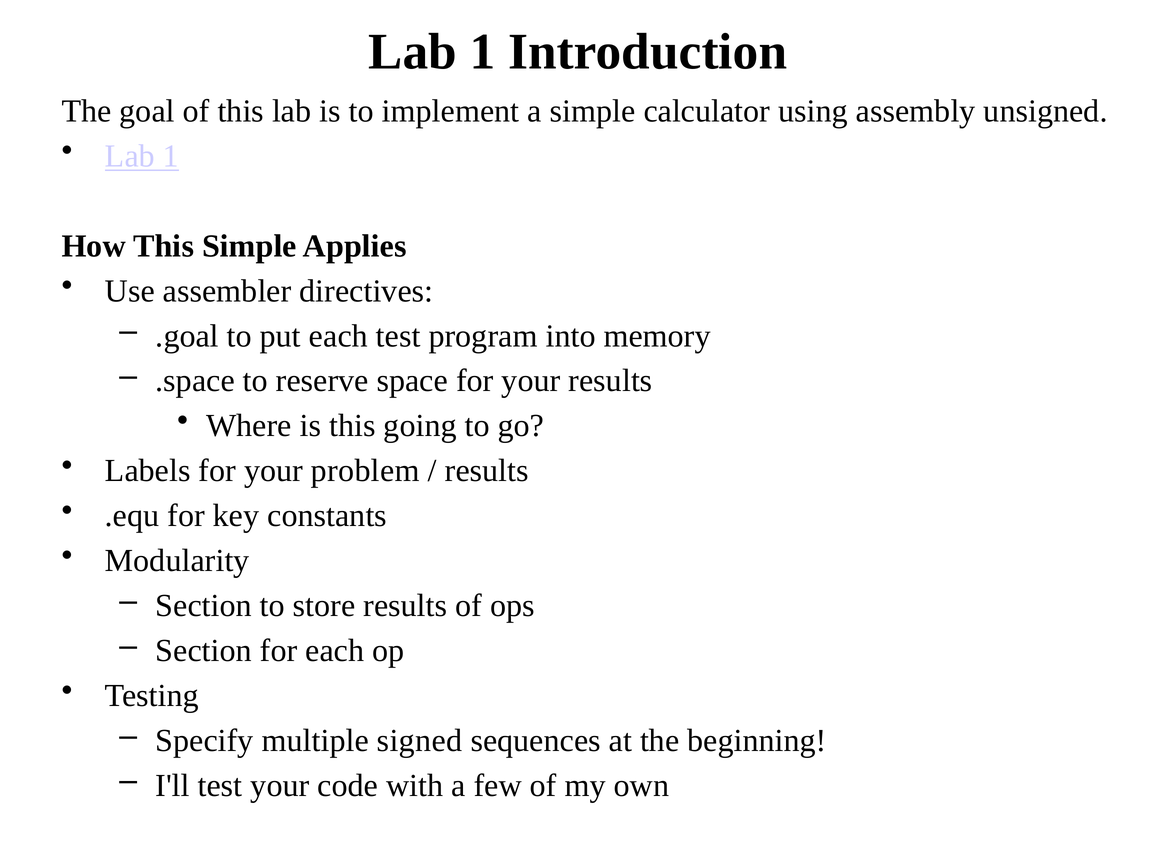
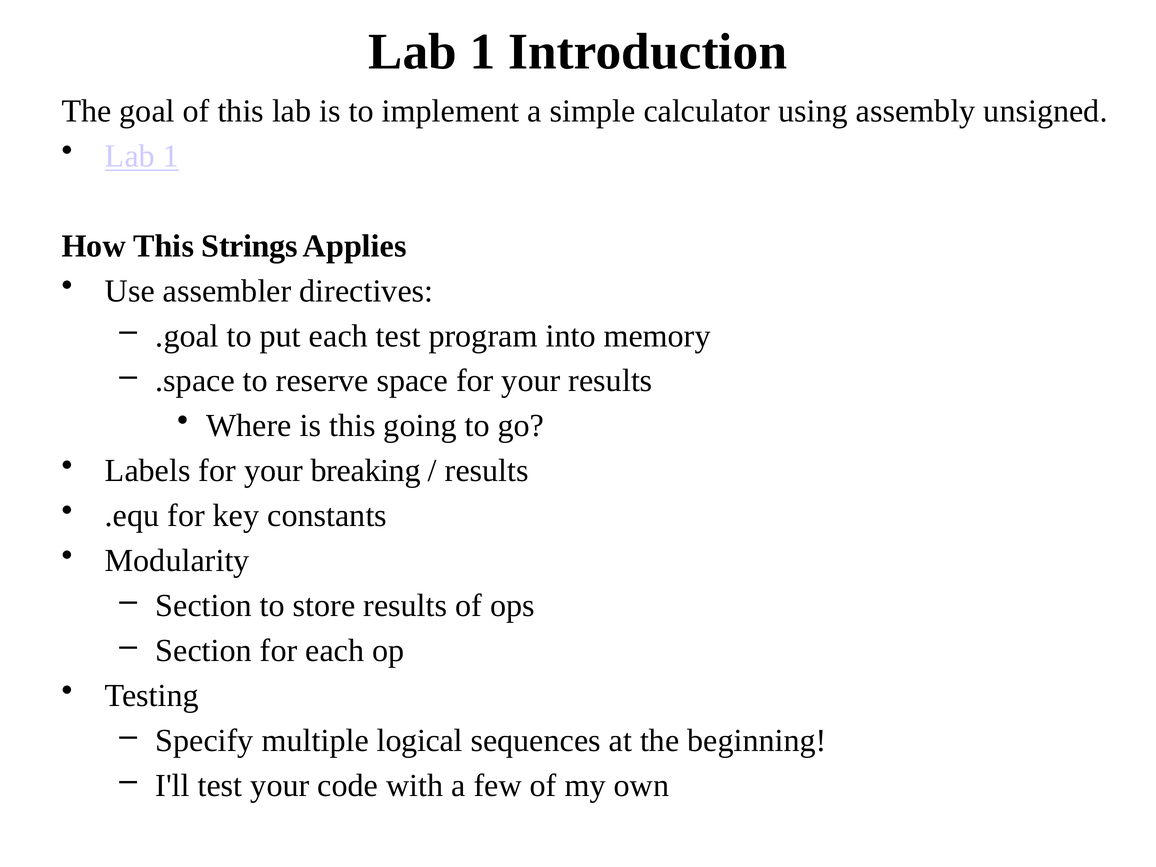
This Simple: Simple -> Strings (250, 246)
problem: problem -> breaking (366, 471)
signed: signed -> logical (420, 741)
